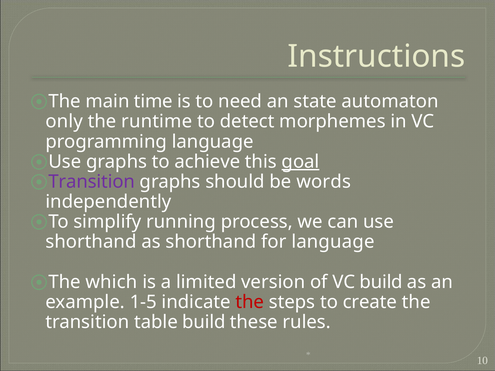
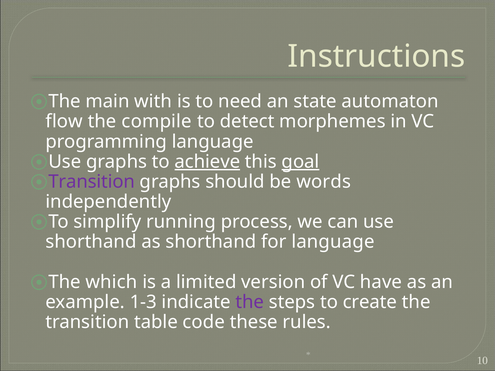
time: time -> with (153, 102)
only: only -> flow (64, 122)
runtime: runtime -> compile (157, 122)
achieve underline: none -> present (207, 162)
VC build: build -> have (381, 282)
1-5: 1-5 -> 1-3 (143, 302)
the colour: red -> purple (250, 302)
table build: build -> code (204, 322)
